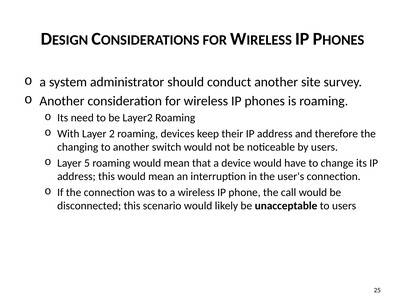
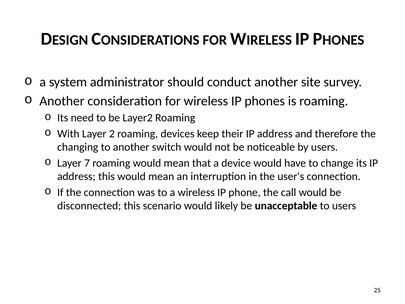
5: 5 -> 7 (87, 163)
